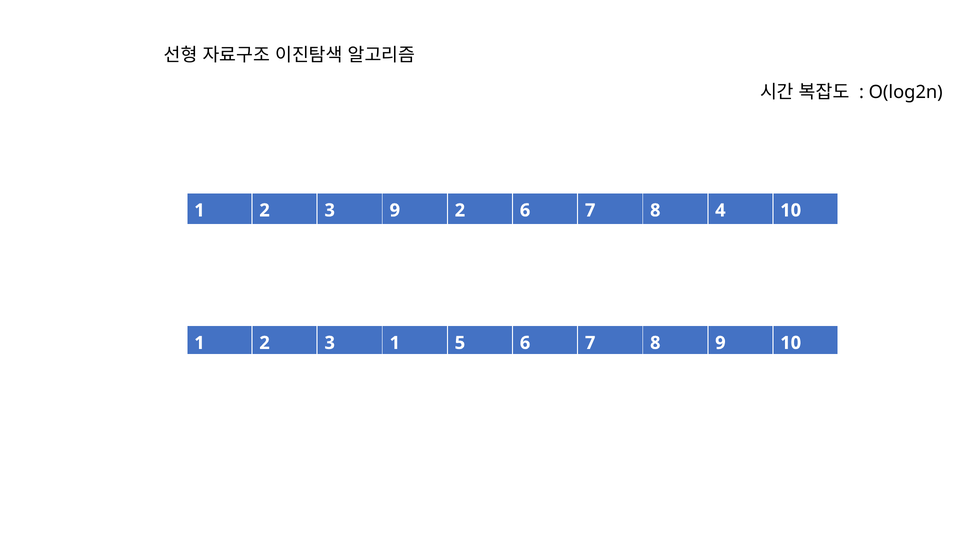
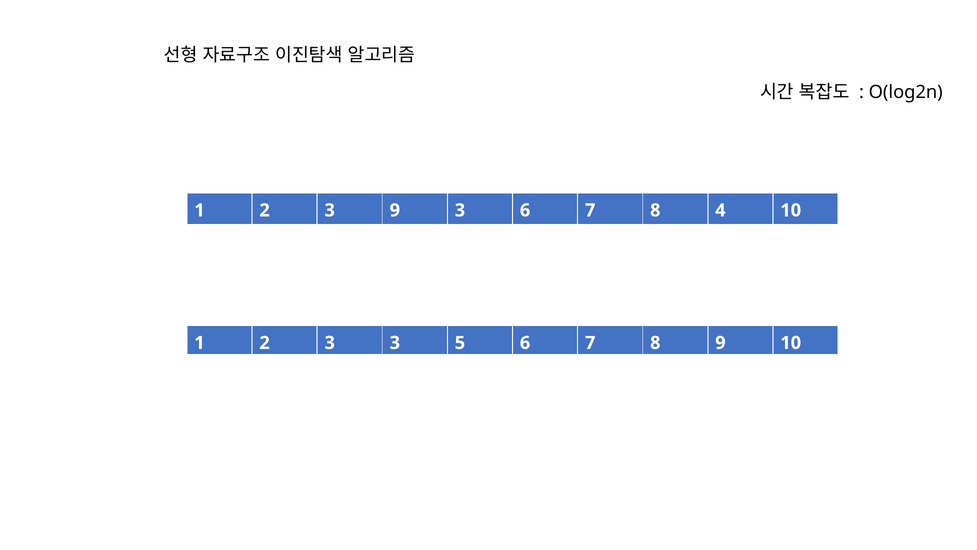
9 2: 2 -> 3 (460, 210)
3 1: 1 -> 3 (395, 343)
